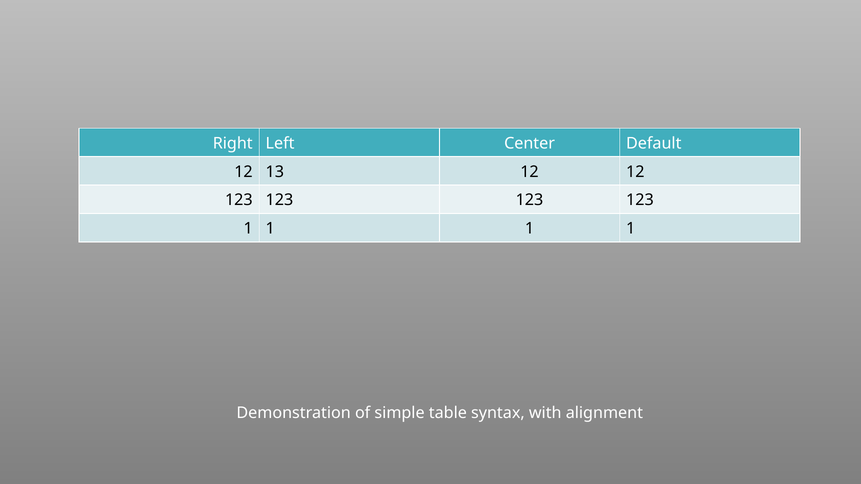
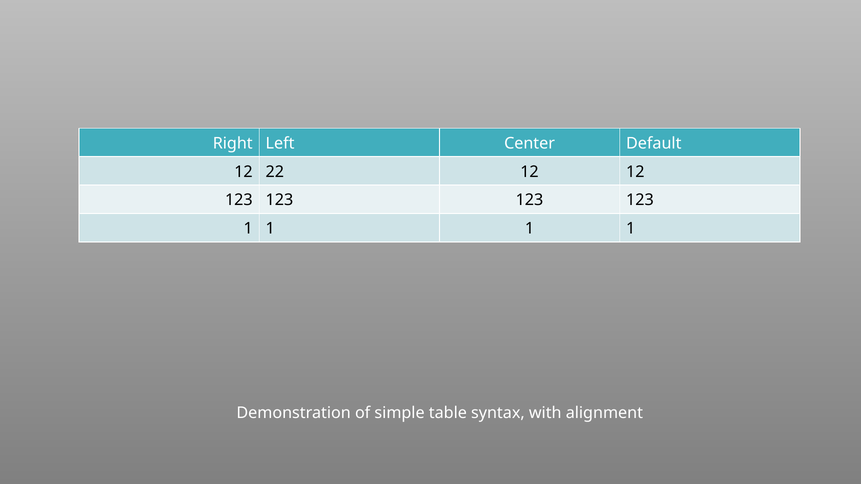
13: 13 -> 22 (275, 172)
